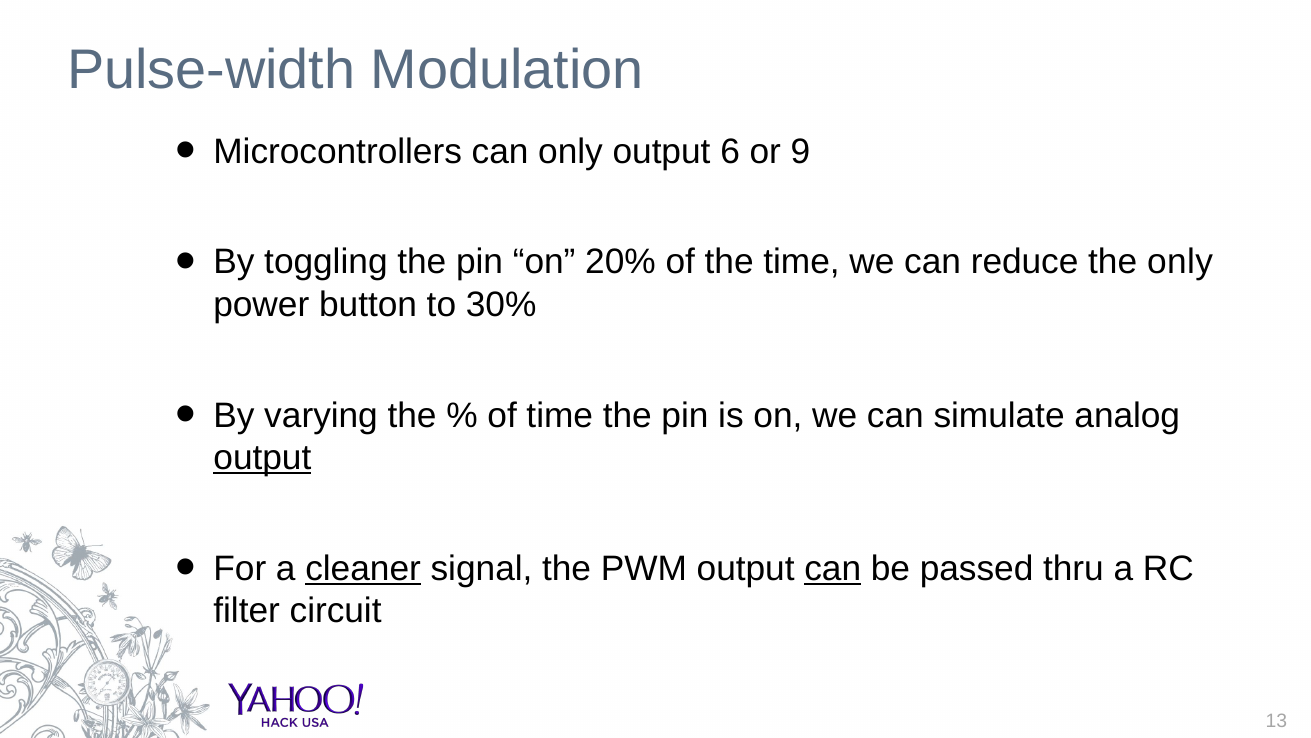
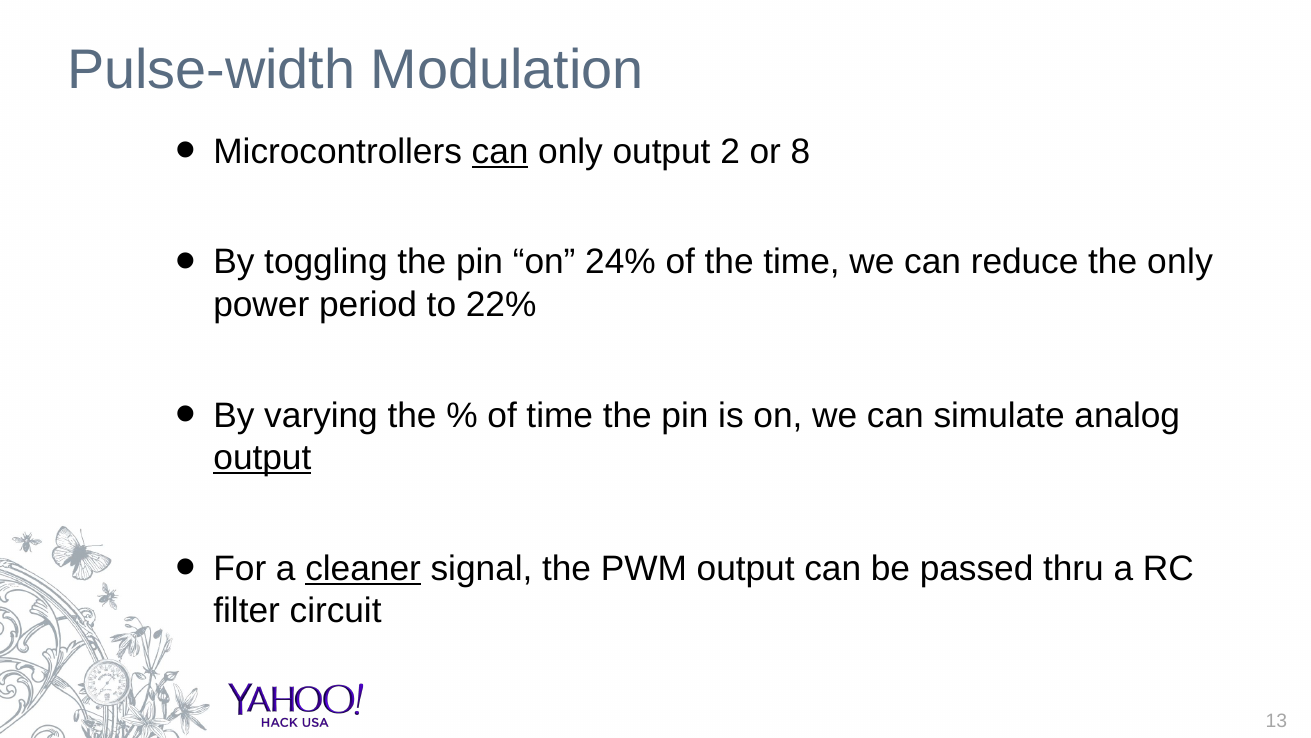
can underline: none -> present (500, 151)
6: 6 -> 2 (730, 151)
9: 9 -> 8 (800, 151)
20%: 20% -> 24% (620, 262)
button: button -> period (368, 304)
30%: 30% -> 22% (501, 304)
can underline: present -> none (833, 568)
